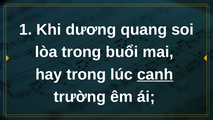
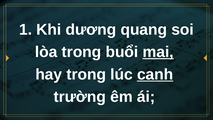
mai underline: none -> present (158, 52)
